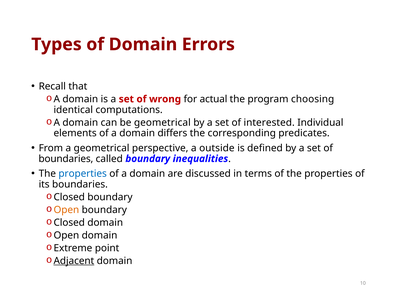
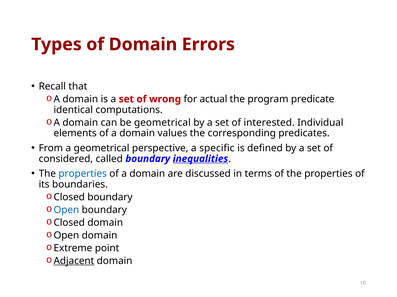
choosing: choosing -> predicate (313, 99)
differs: differs -> values (172, 134)
outside: outside -> specific (217, 148)
boundaries: boundaries -> considered (66, 159)
inequalities underline: none -> present (200, 159)
Open colour: orange -> blue (66, 210)
